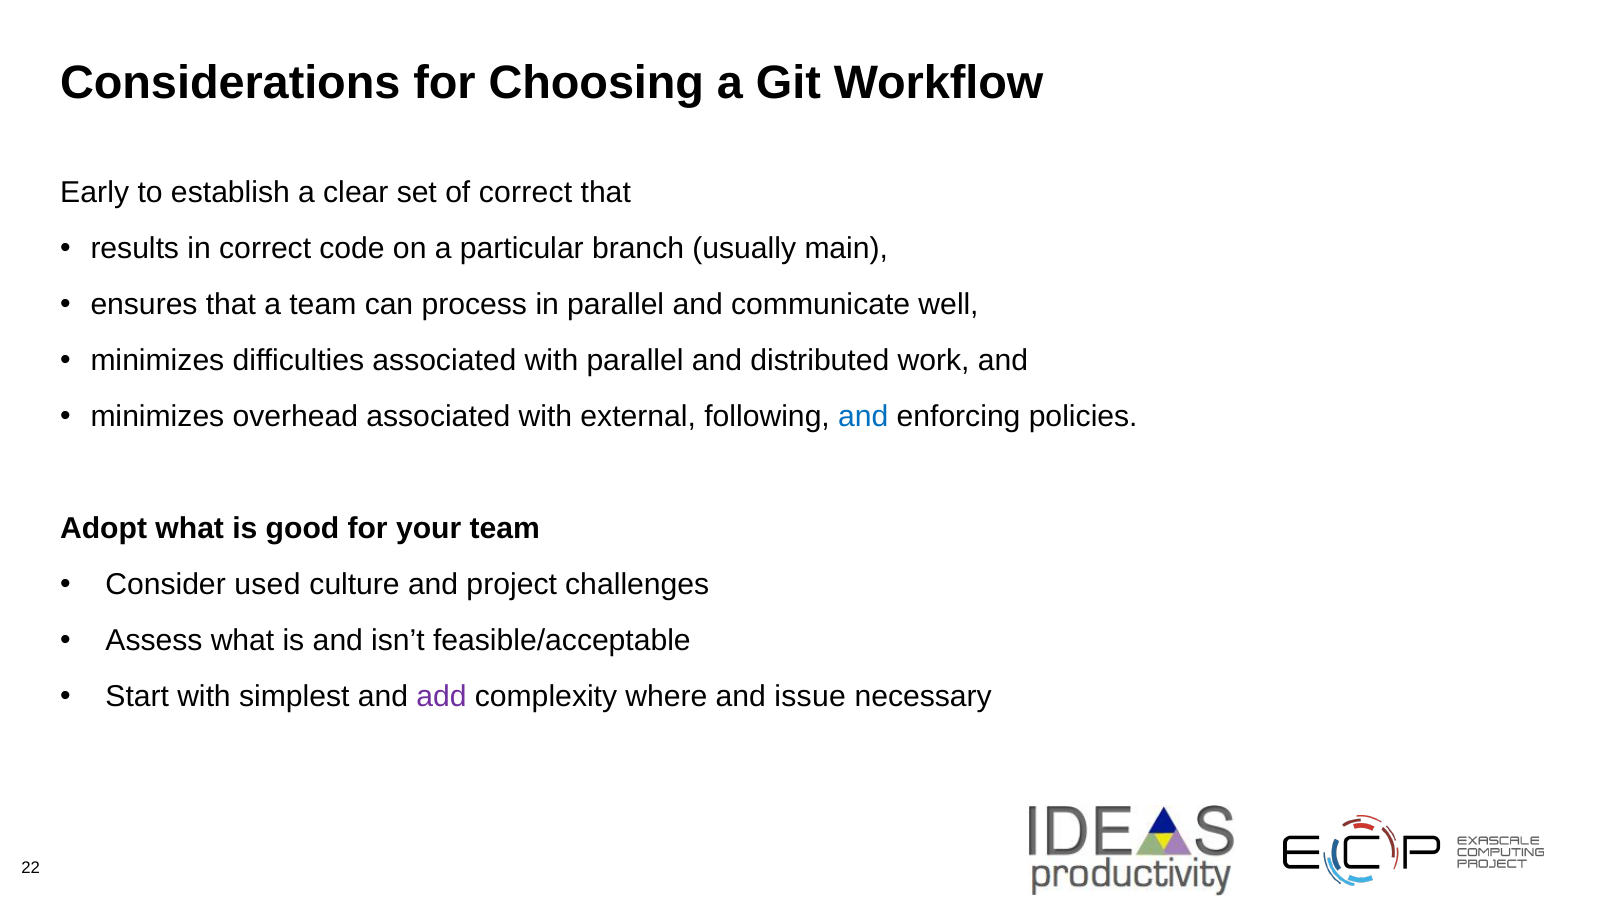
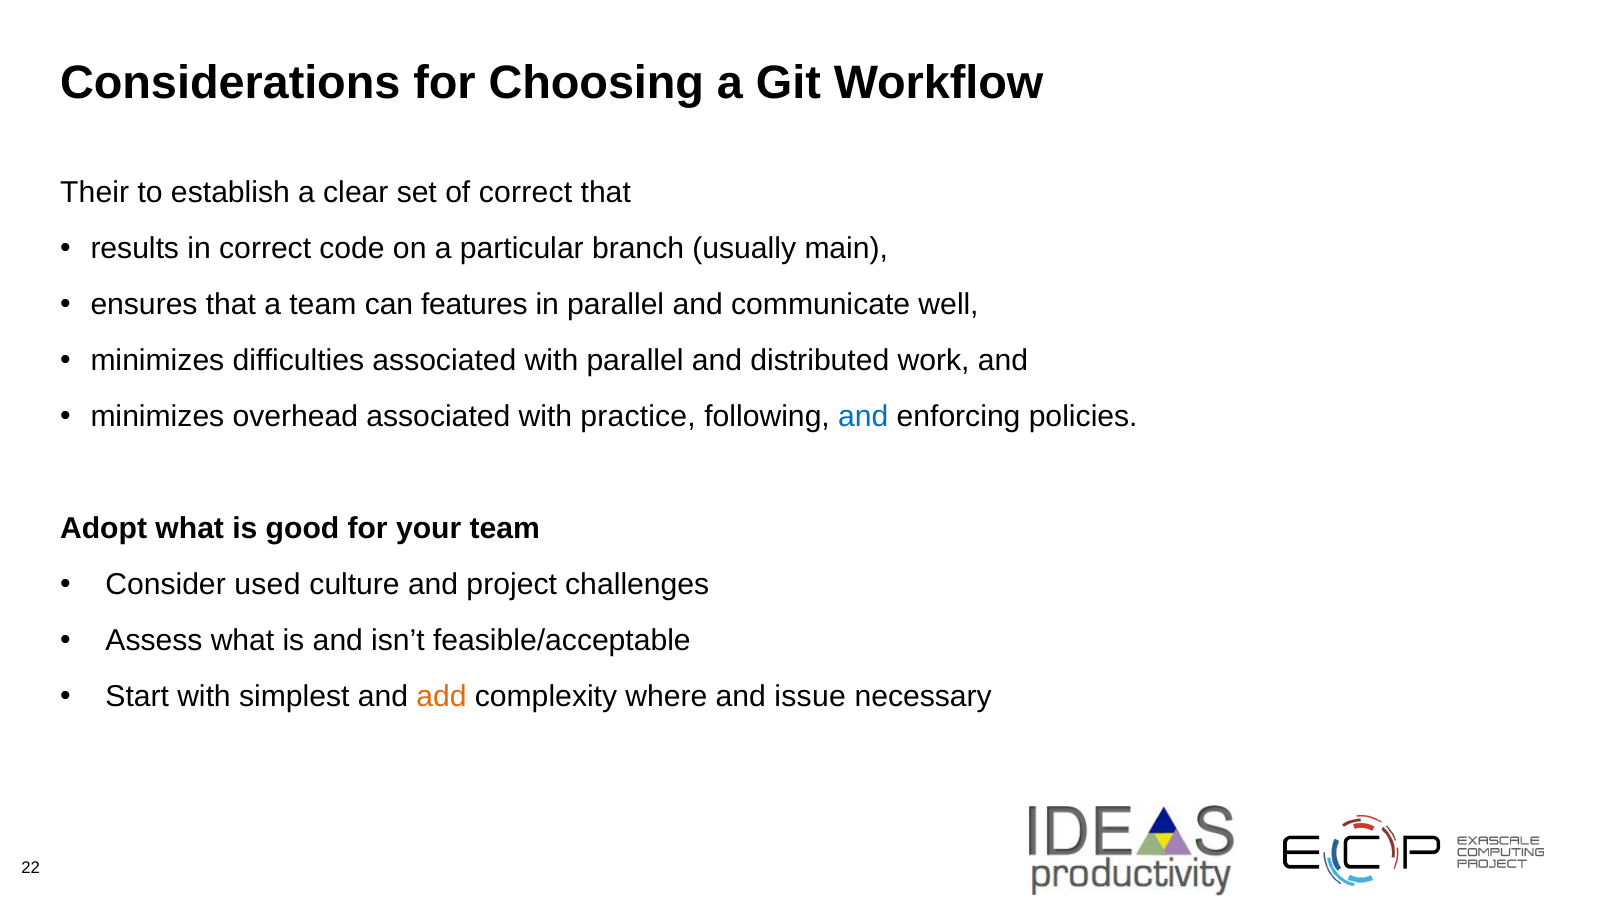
Early: Early -> Their (95, 192)
process: process -> features (474, 304)
external: external -> practice (638, 416)
add colour: purple -> orange (441, 696)
